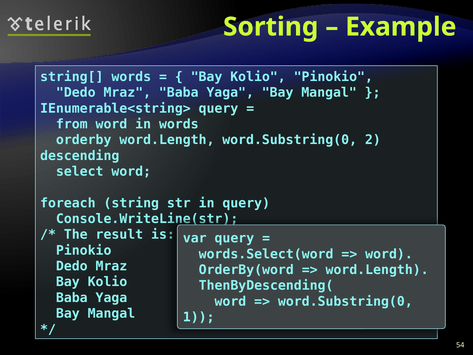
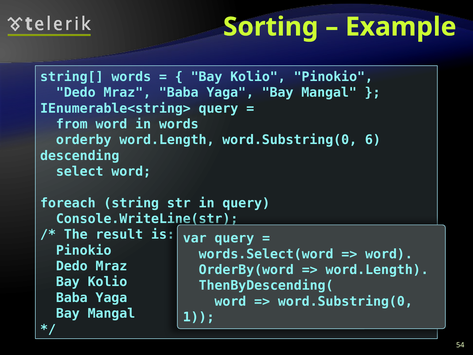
2: 2 -> 6 (373, 140)
